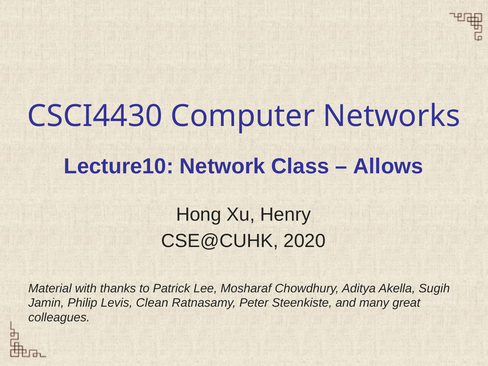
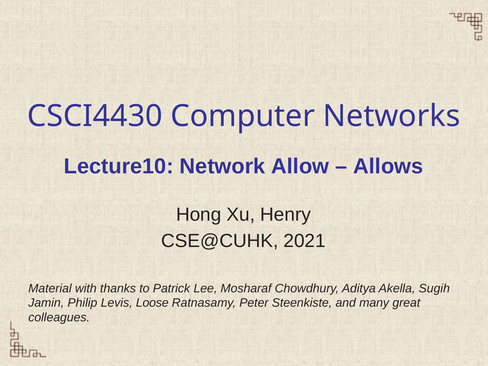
Class: Class -> Allow (300, 166)
2020: 2020 -> 2021 (305, 241)
Clean: Clean -> Loose (152, 303)
